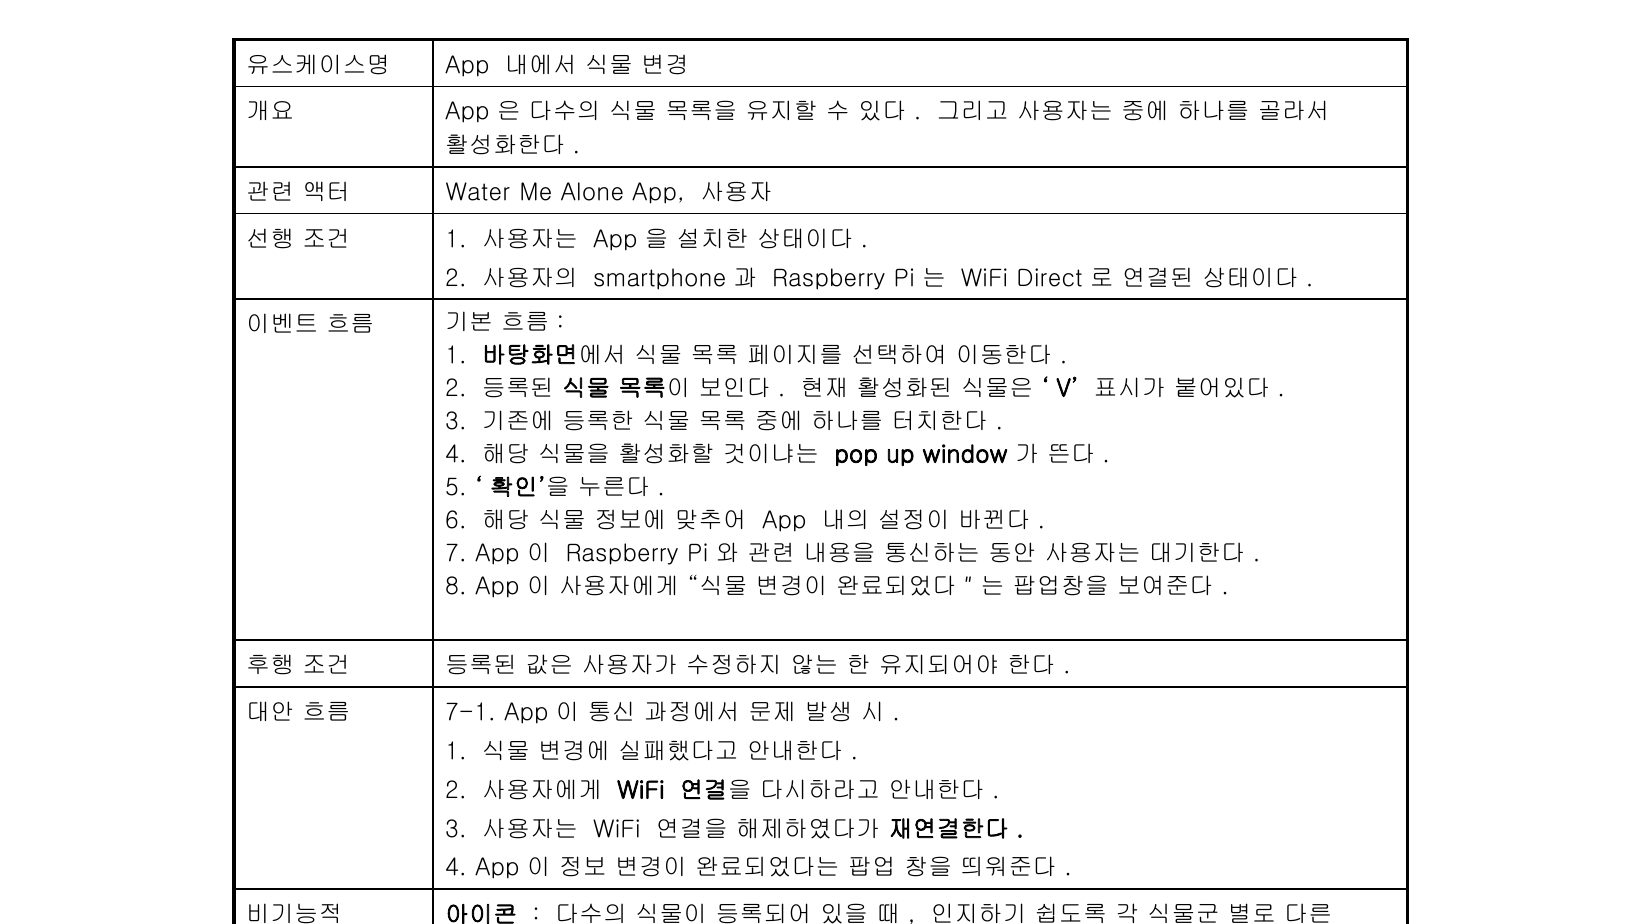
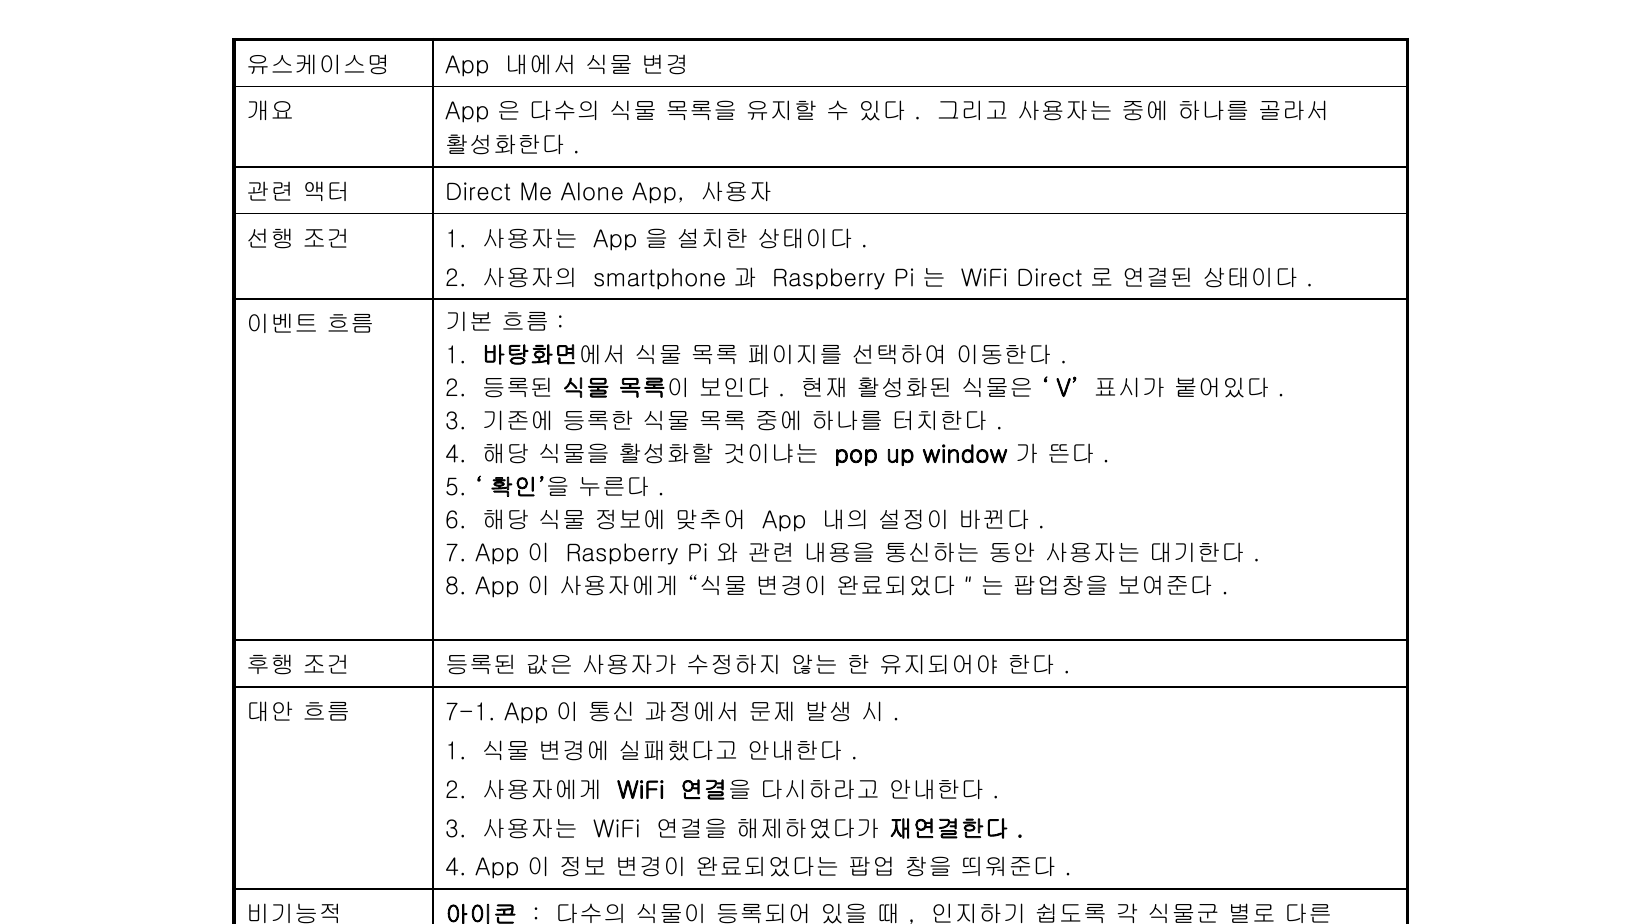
Water: Water -> Direct (478, 193)
